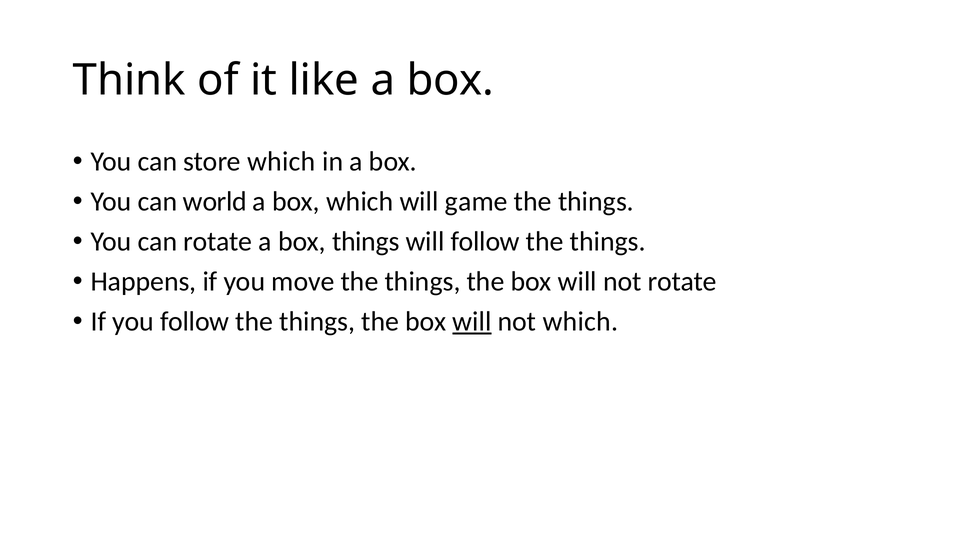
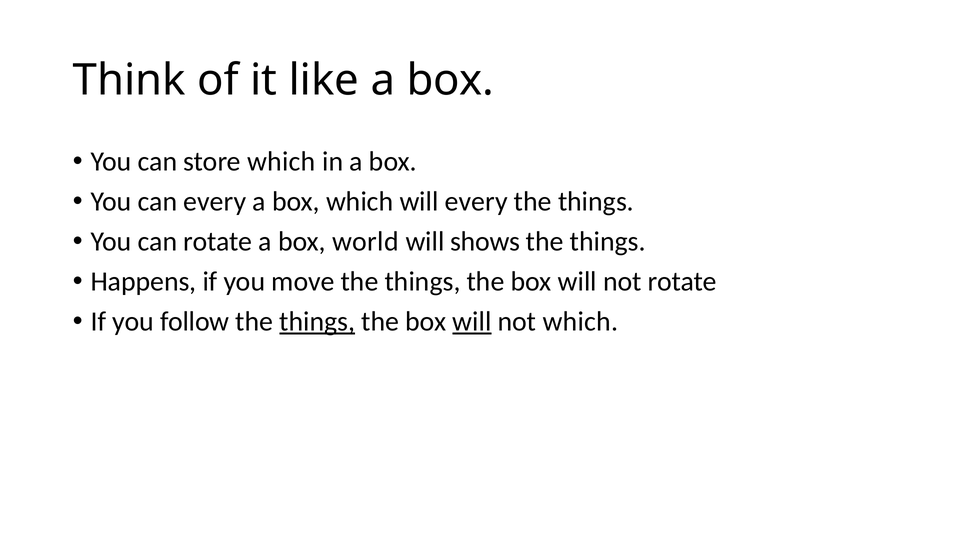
can world: world -> every (215, 202)
will game: game -> every (476, 202)
box things: things -> world (366, 242)
will follow: follow -> shows (485, 242)
things underline: none -> present (317, 322)
